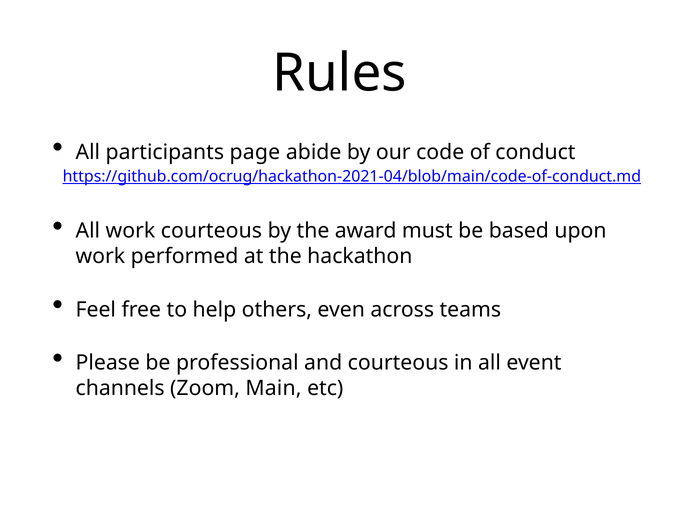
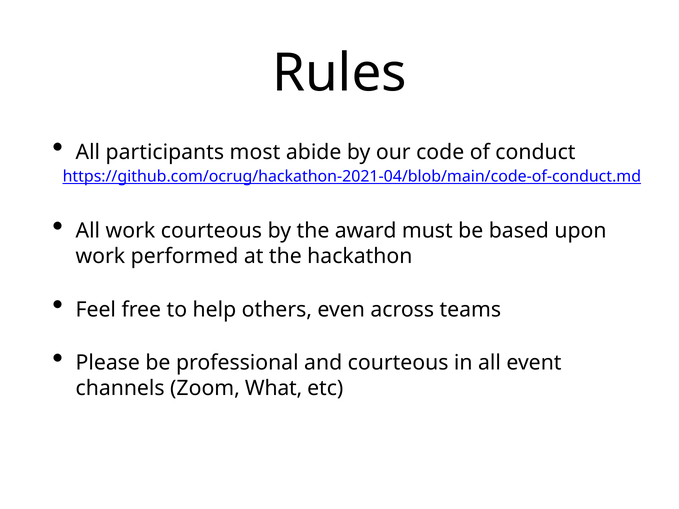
page: page -> most (255, 152)
Main: Main -> What (274, 389)
